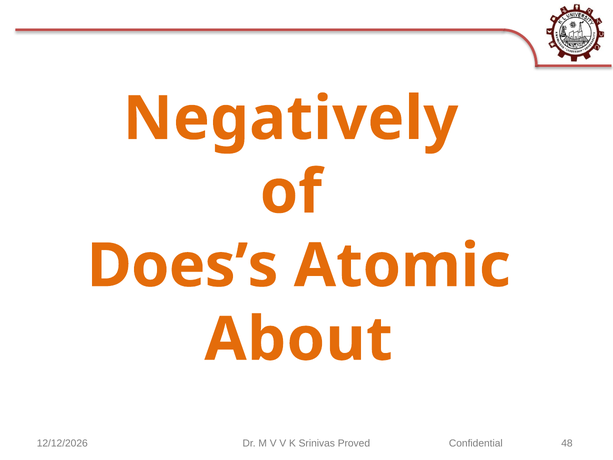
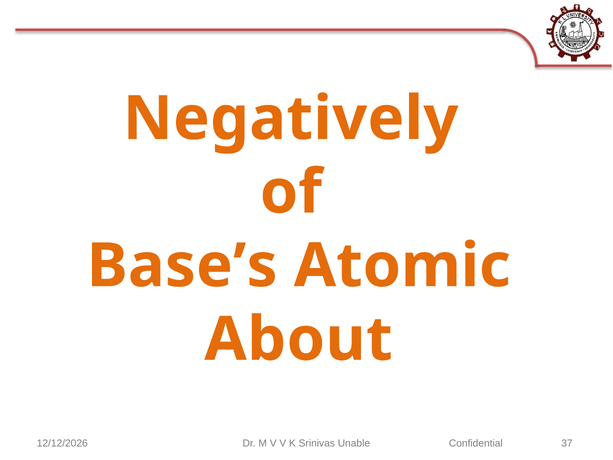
Does’s: Does’s -> Base’s (182, 266)
Proved: Proved -> Unable (354, 443)
48: 48 -> 37 (567, 443)
